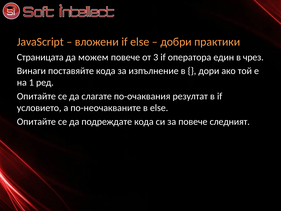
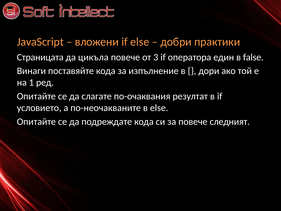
можем: можем -> цикъла (93, 57)
чрез: чрез -> false (253, 57)
